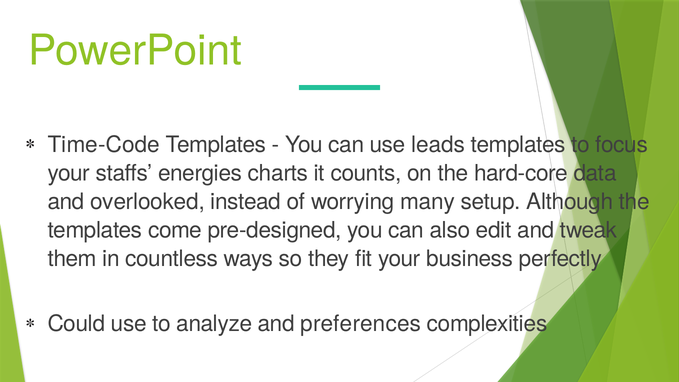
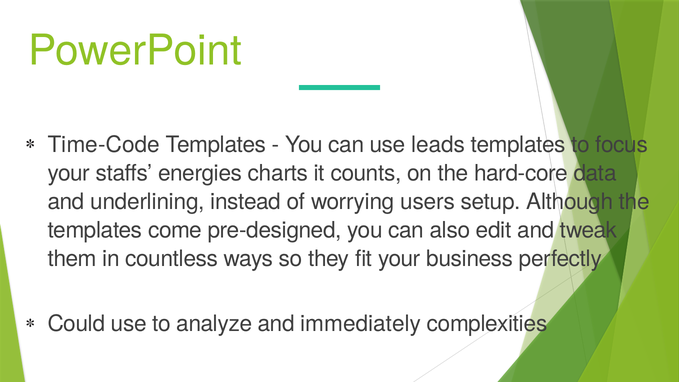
overlooked: overlooked -> underlining (147, 202)
many: many -> users (428, 202)
preferences: preferences -> immediately (361, 324)
